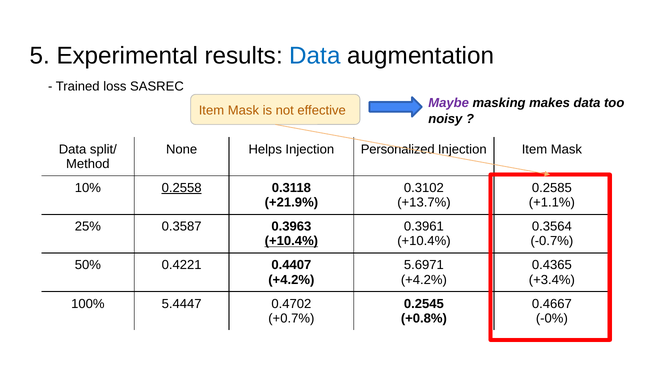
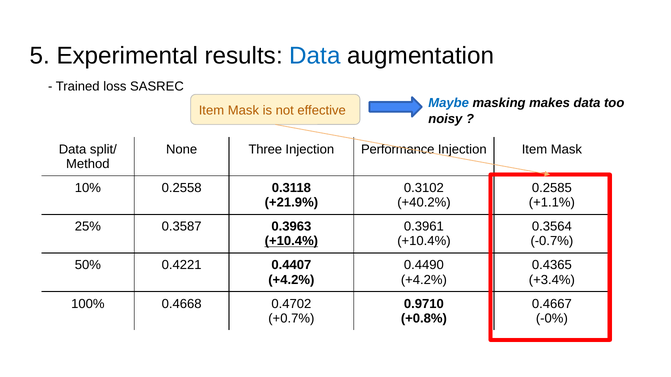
Maybe colour: purple -> blue (449, 103)
Helps: Helps -> Three (265, 150)
Personalized: Personalized -> Performance (398, 150)
0.2558 underline: present -> none (182, 188)
+13.7%: +13.7% -> +40.2% (424, 203)
5.6971: 5.6971 -> 0.4490 (424, 265)
5.4447: 5.4447 -> 0.4668 (182, 304)
0.2545: 0.2545 -> 0.9710 (424, 304)
